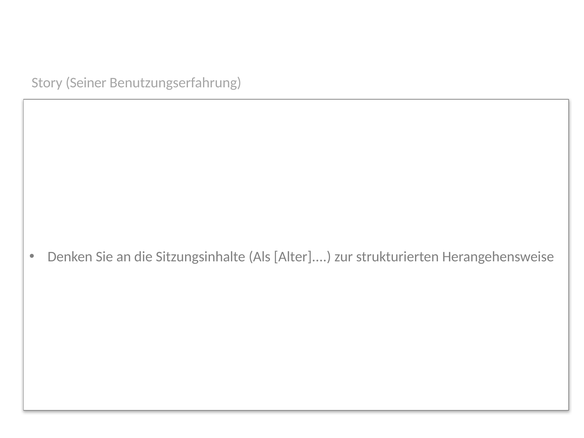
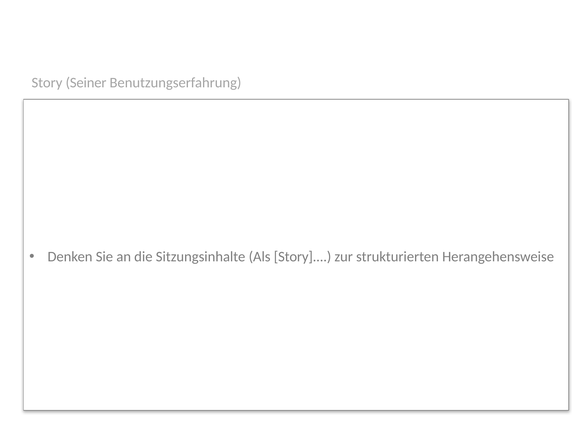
Als Alter: Alter -> Story (303, 257)
